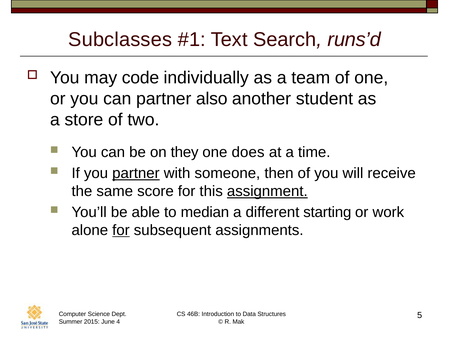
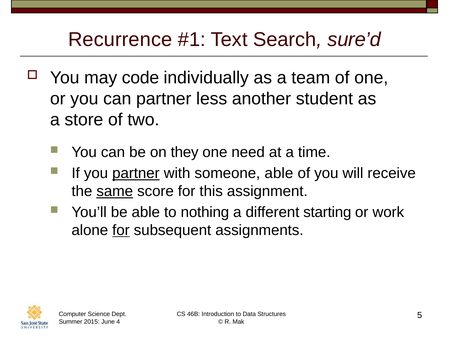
Subclasses: Subclasses -> Recurrence (120, 40)
runs’d: runs’d -> sure’d (354, 40)
also: also -> less (212, 99)
does: does -> need (248, 152)
someone then: then -> able (279, 173)
same underline: none -> present (115, 191)
assignment underline: present -> none (267, 191)
median: median -> nothing (205, 212)
